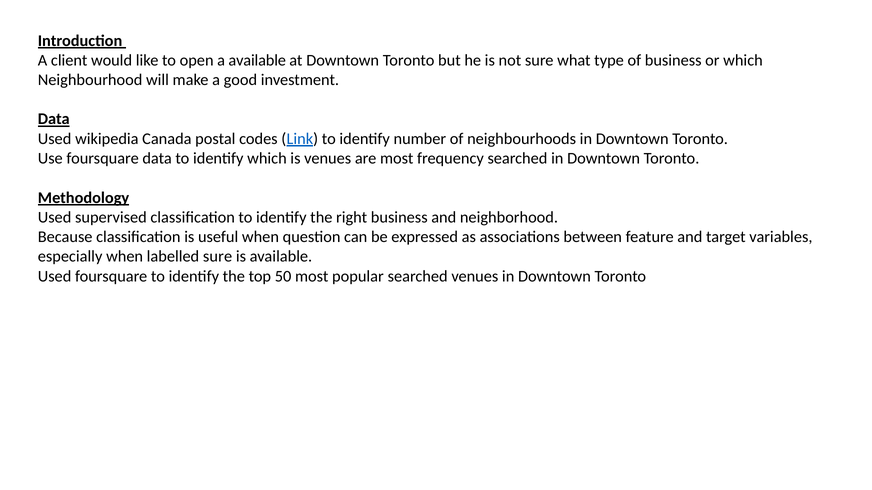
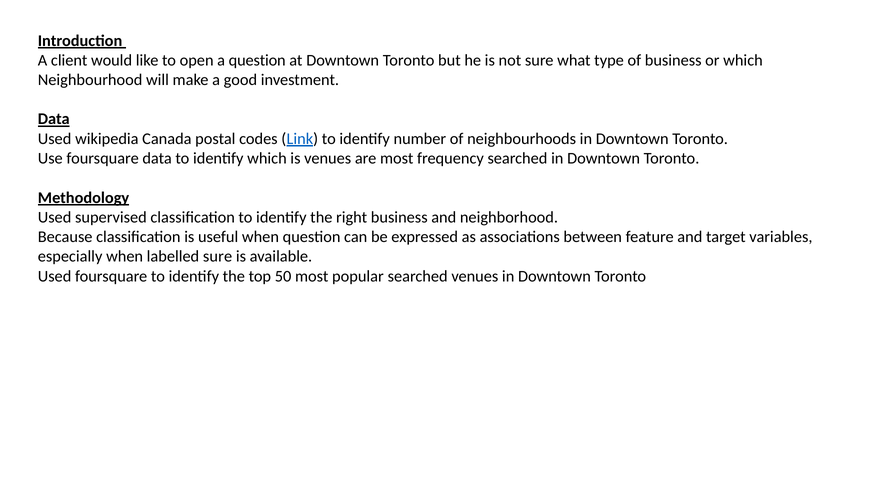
a available: available -> question (257, 60)
